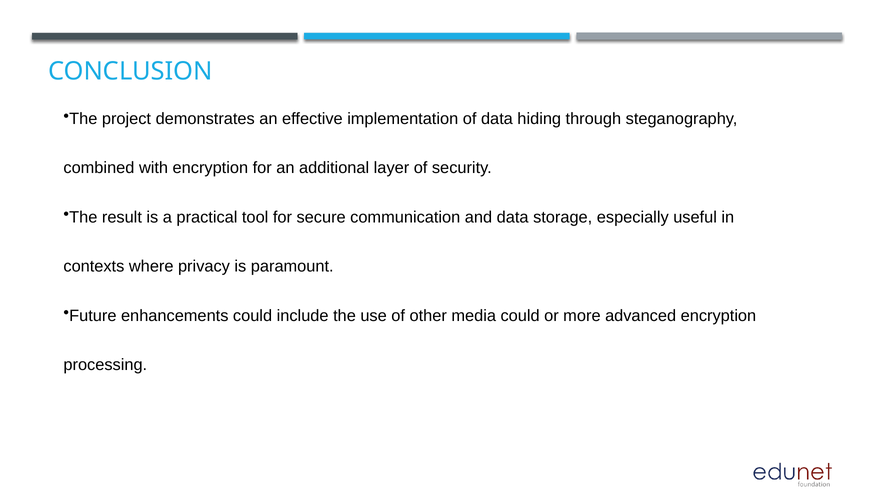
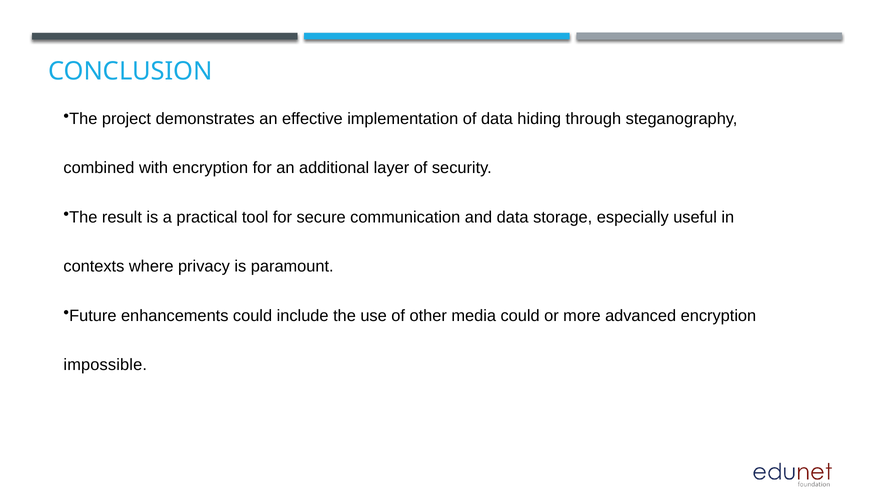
processing: processing -> impossible (105, 365)
